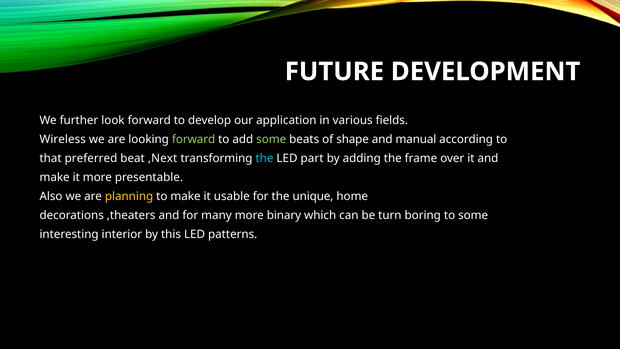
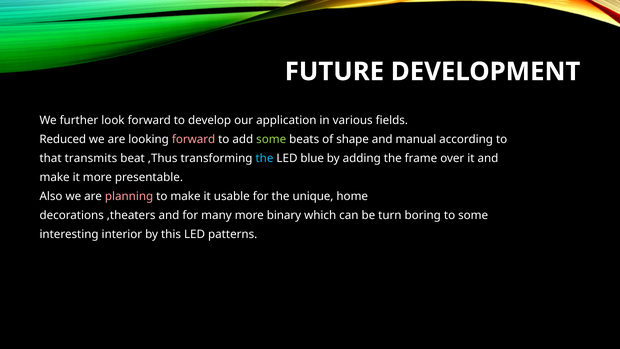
Wireless: Wireless -> Reduced (63, 139)
forward colour: light green -> pink (194, 139)
preferred: preferred -> transmits (91, 158)
,Next: ,Next -> ,Thus (163, 158)
part: part -> blue (312, 158)
planning colour: yellow -> pink (129, 196)
